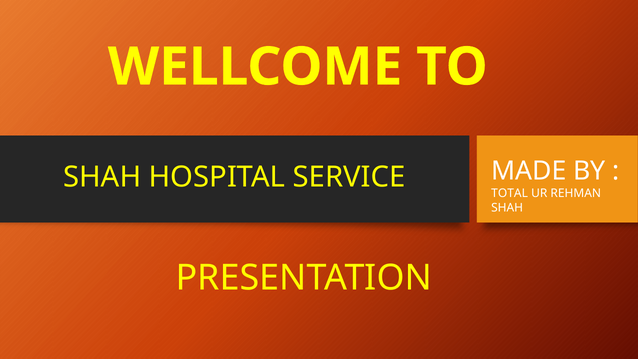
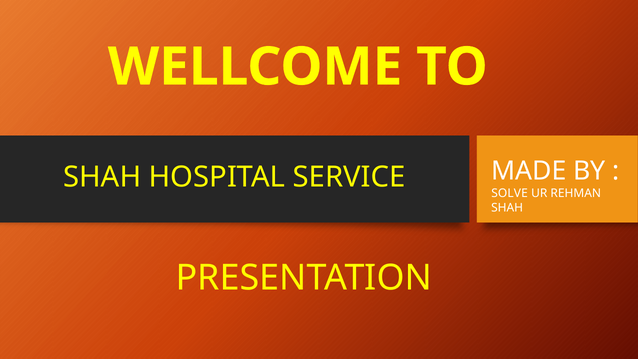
TOTAL: TOTAL -> SOLVE (510, 193)
